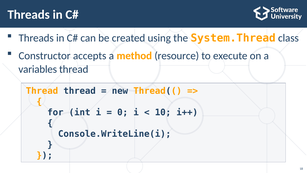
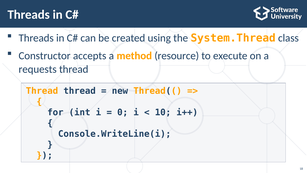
variables: variables -> requests (38, 69)
